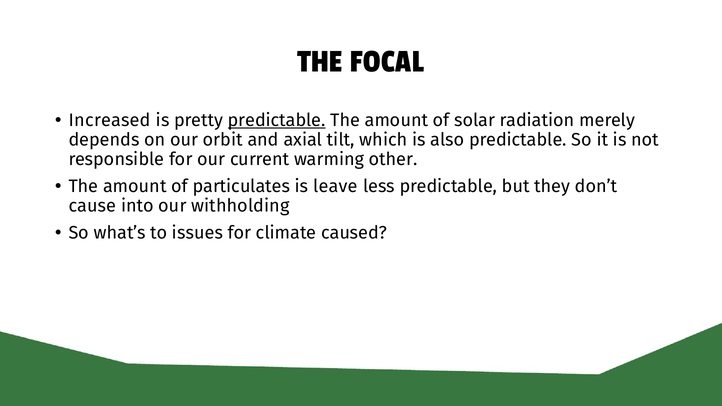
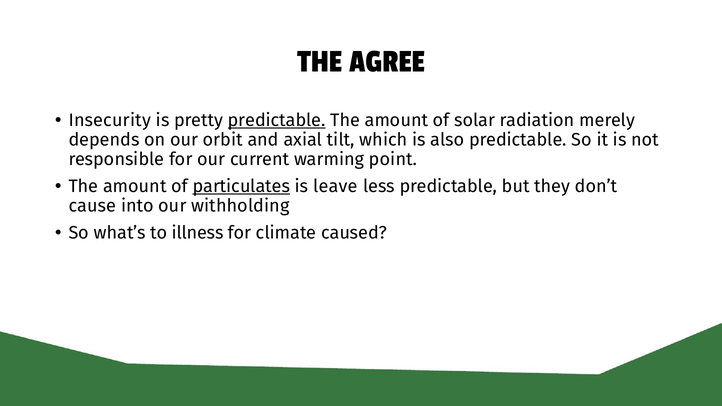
FOCAL: FOCAL -> AGREE (387, 61)
Increased: Increased -> Insecurity (110, 120)
other: other -> point (393, 159)
particulates underline: none -> present (241, 186)
issues: issues -> illness (198, 233)
